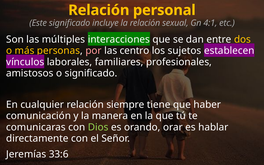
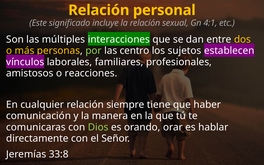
por colour: pink -> light green (94, 51)
o significado: significado -> reacciones (91, 73)
33:6: 33:6 -> 33:8 (59, 154)
